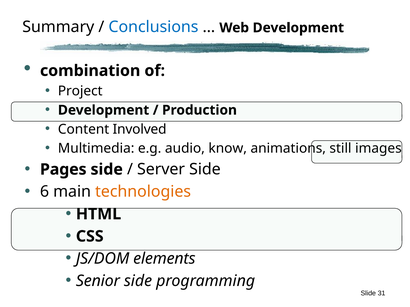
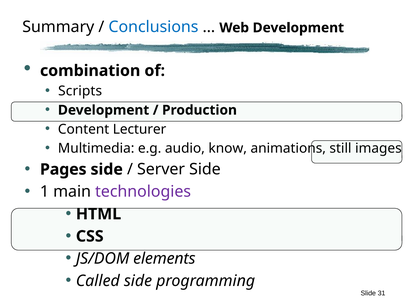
Project: Project -> Scripts (80, 91)
Involved: Involved -> Lecturer (140, 129)
6: 6 -> 1 (45, 192)
technologies colour: orange -> purple (143, 192)
Senior: Senior -> Called (98, 281)
